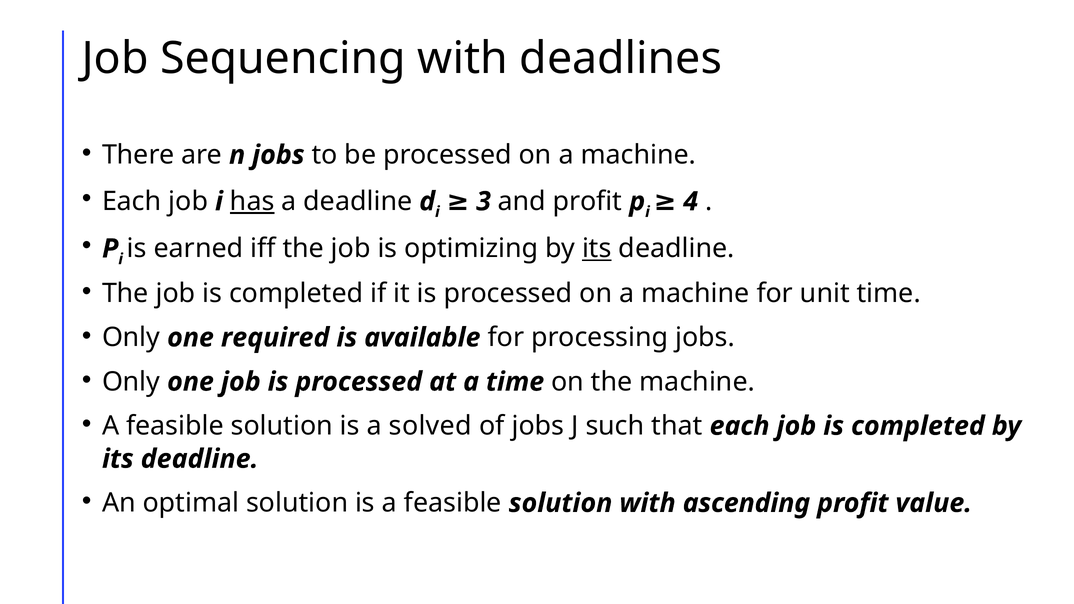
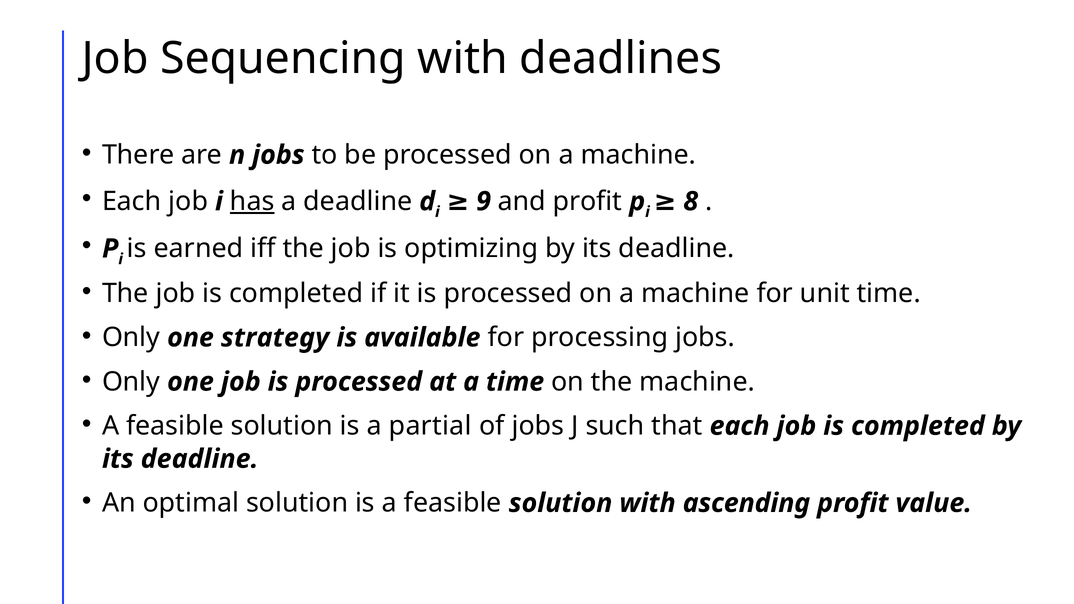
3: 3 -> 9 (484, 201)
4: 4 -> 8 (691, 201)
its underline: present -> none (597, 249)
required: required -> strategy (275, 338)
solved: solved -> partial (430, 426)
